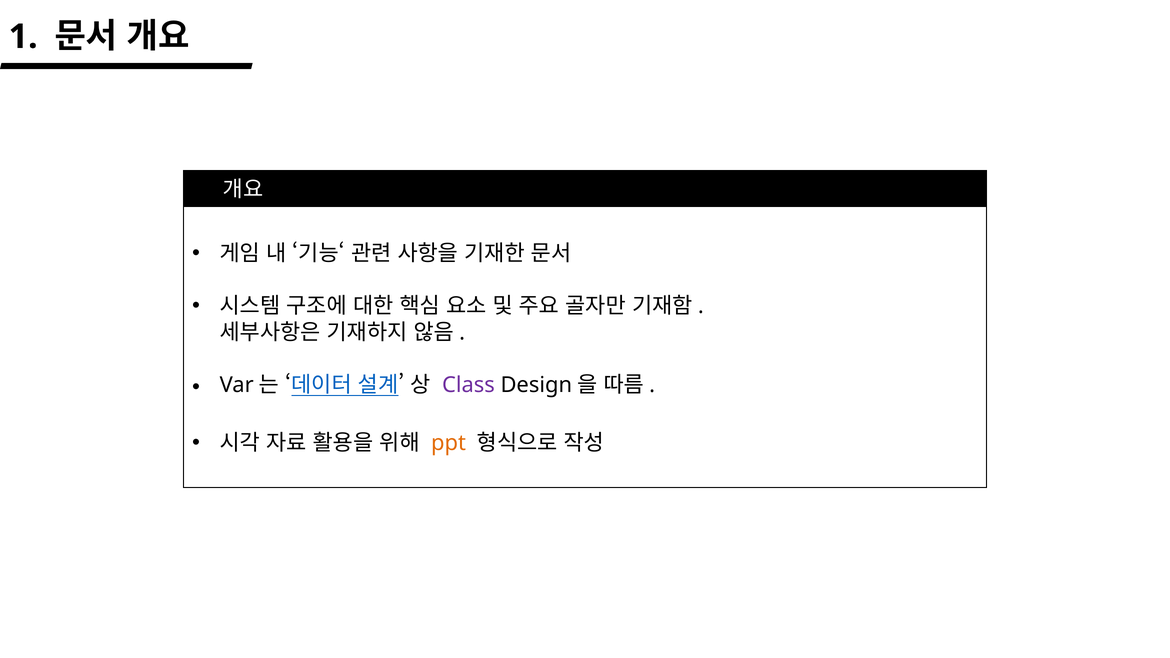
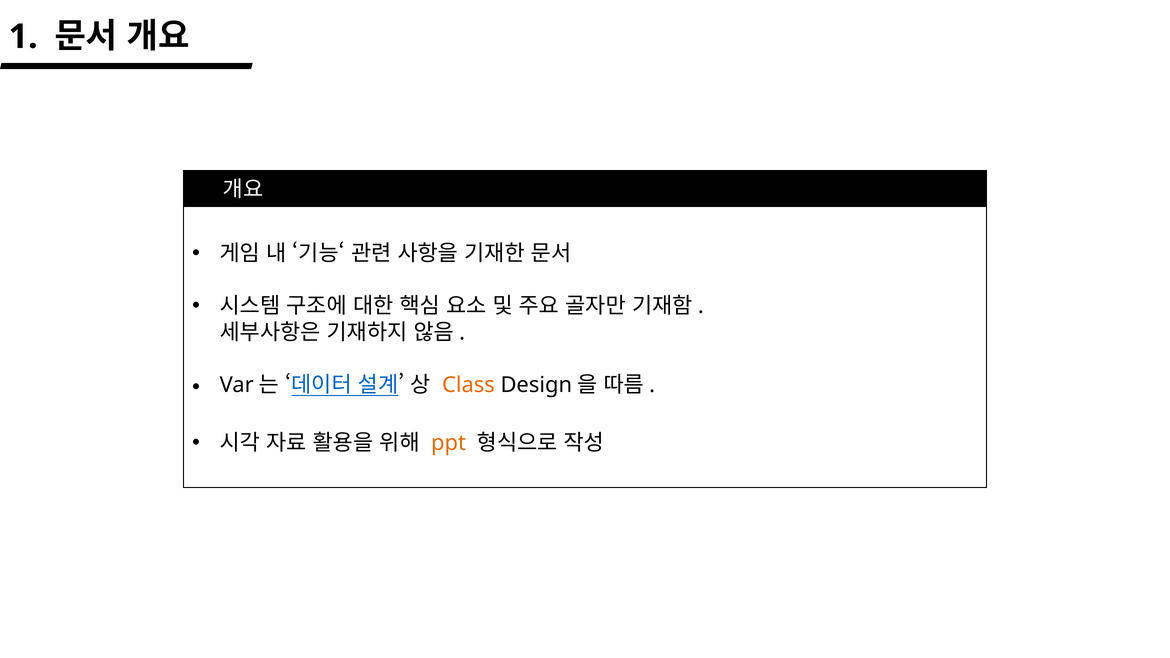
Class colour: purple -> orange (468, 385)
